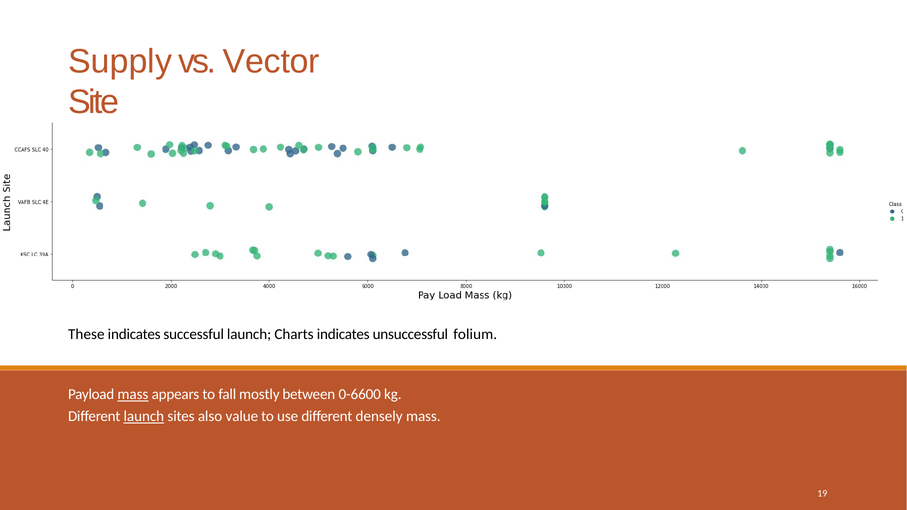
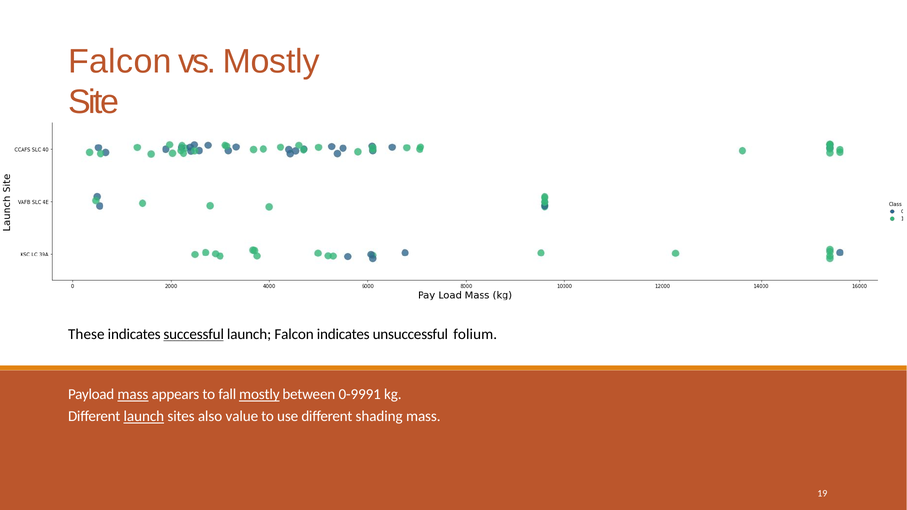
Supply: Supply -> Falcon (120, 61)
vs Vector: Vector -> Mostly (271, 61)
successful underline: none -> present (194, 334)
launch Charts: Charts -> Falcon (294, 334)
mostly underline: none -> present (259, 395)
0-6600: 0-6600 -> 0-9991 (360, 395)
densely: densely -> shading (379, 416)
